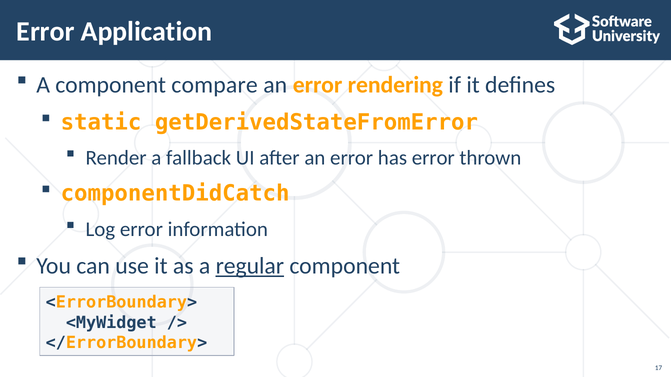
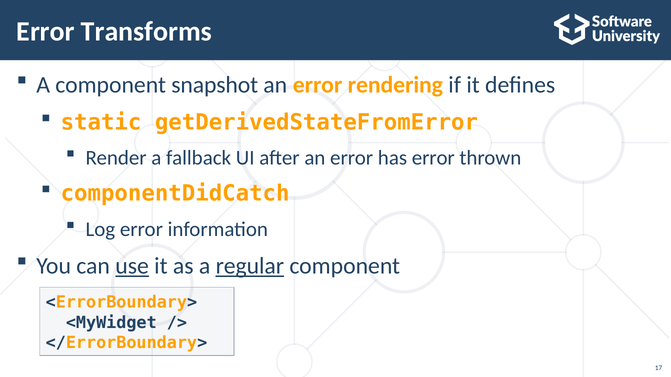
Application: Application -> Transforms (146, 32)
compare: compare -> snapshot (215, 85)
use underline: none -> present (132, 266)
